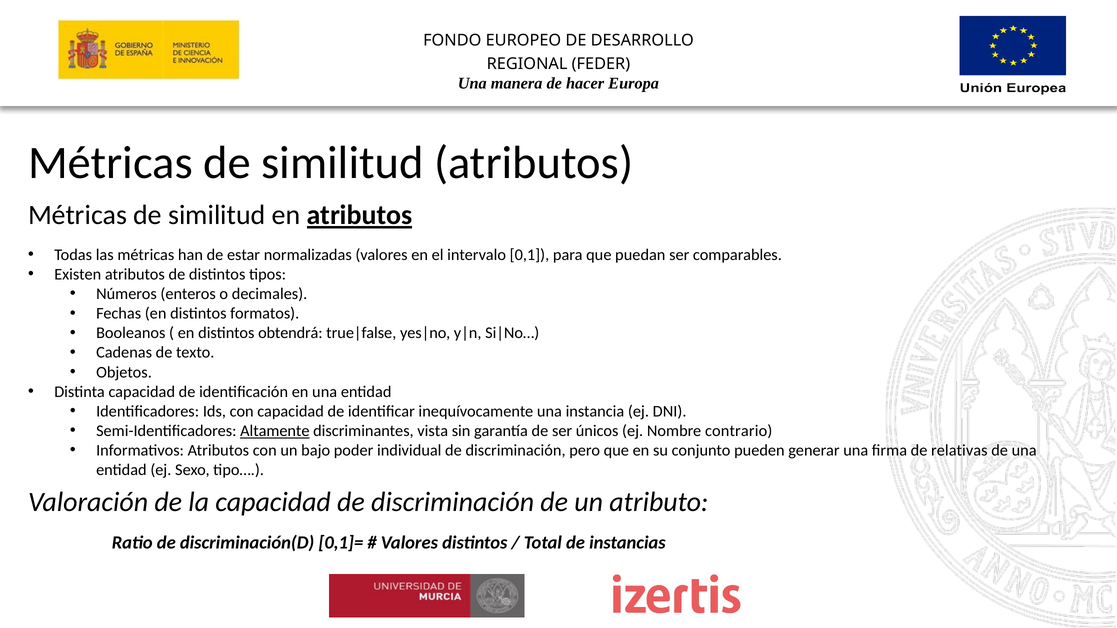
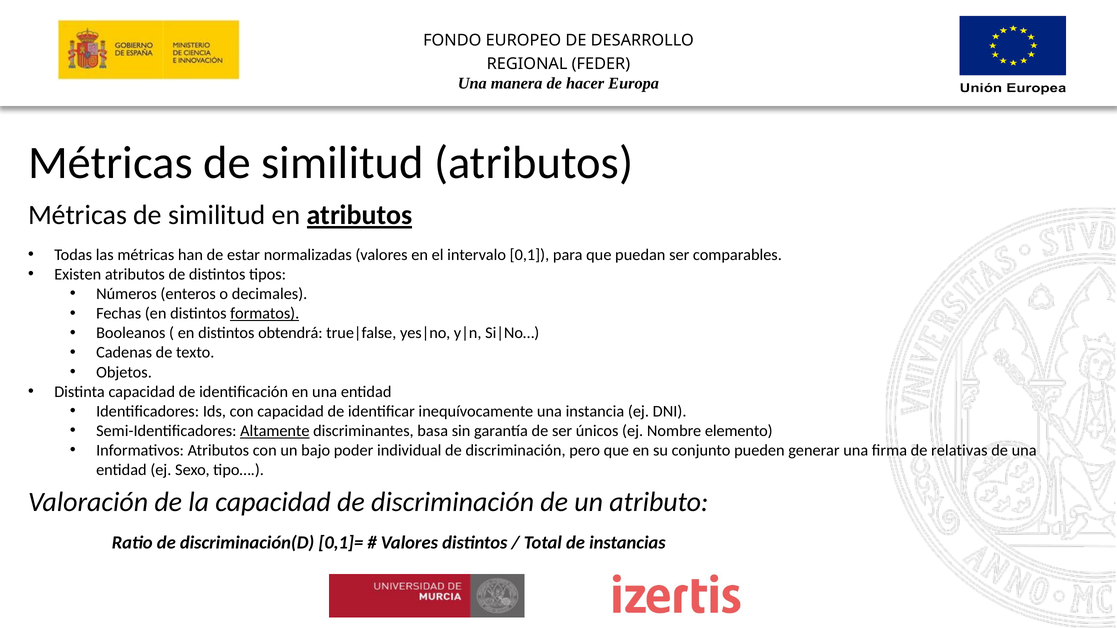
formatos underline: none -> present (265, 314)
vista: vista -> basa (433, 431)
contrario: contrario -> elemento (739, 431)
